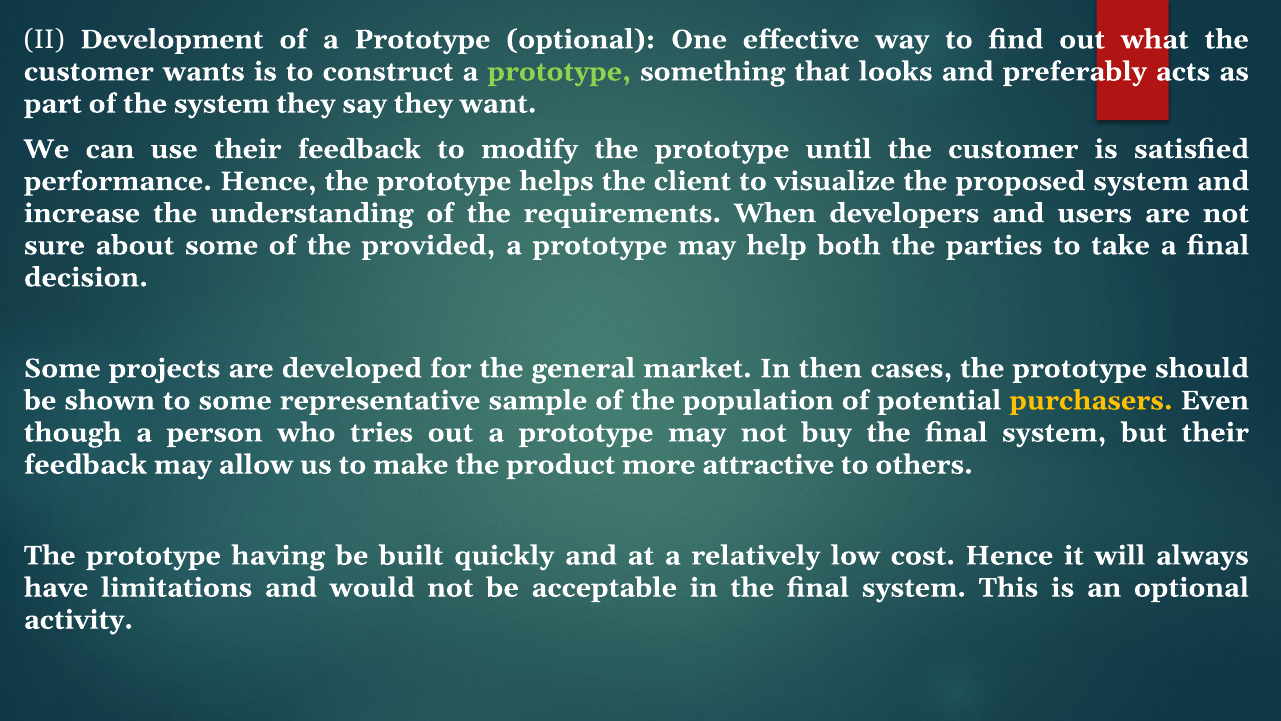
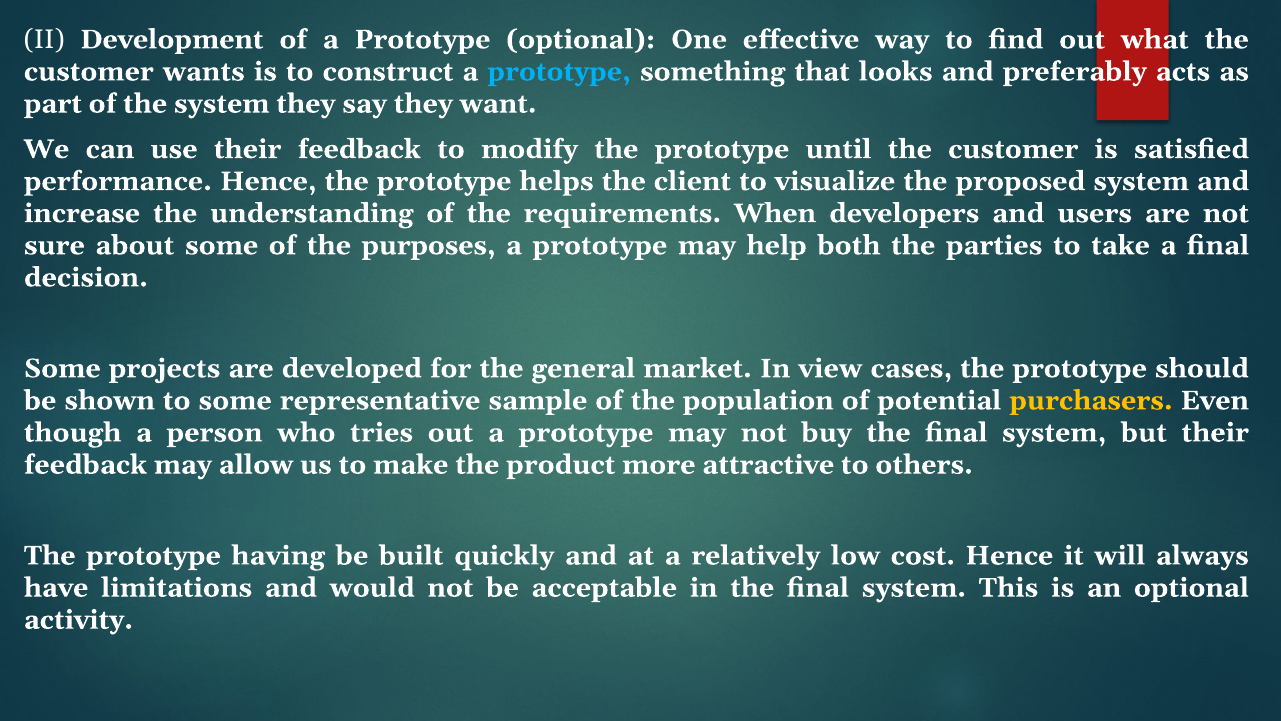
prototype colour: light green -> light blue (559, 72)
provided: provided -> purposes (429, 245)
then: then -> view (830, 368)
